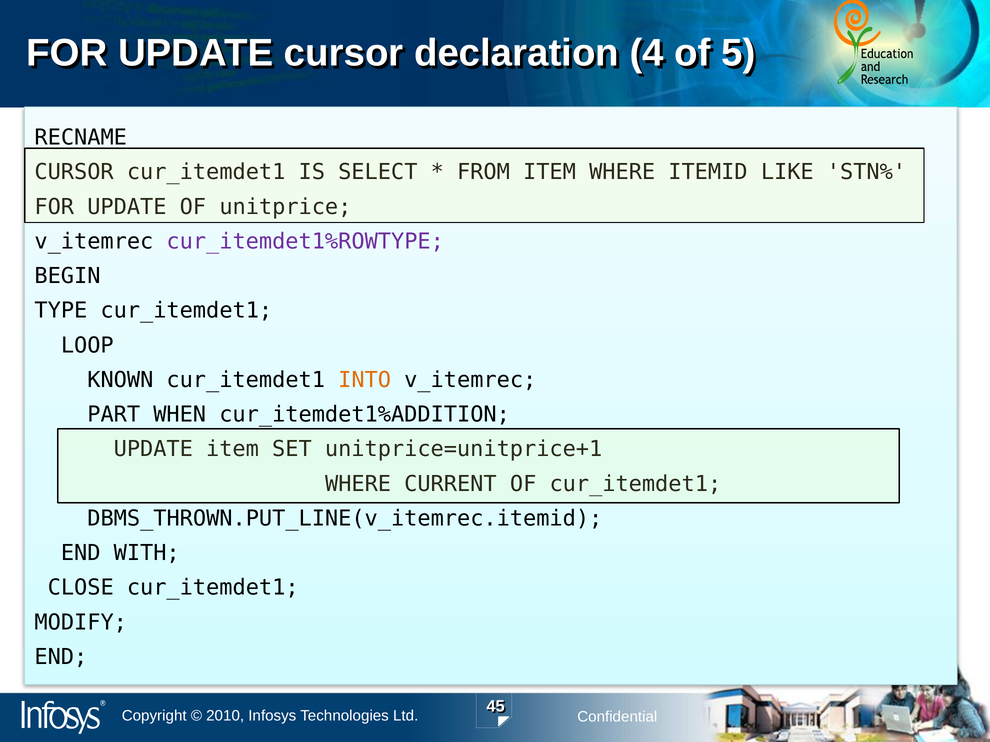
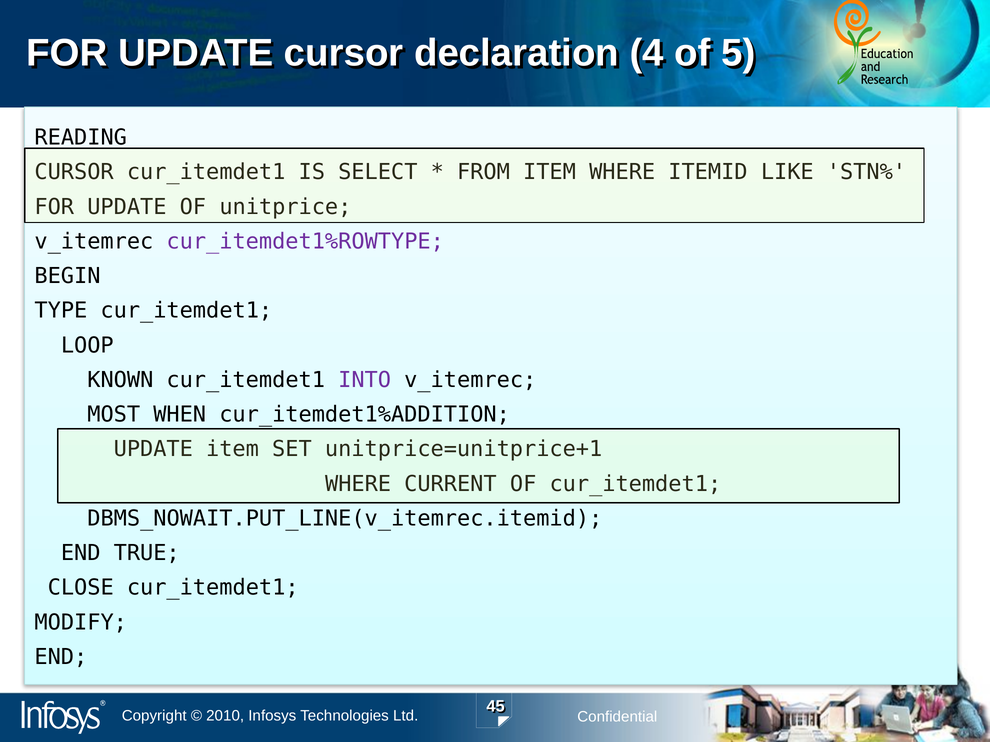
RECNAME: RECNAME -> READING (81, 138)
INTO colour: orange -> purple (365, 380)
PART: PART -> MOST (114, 415)
DBMS_THROWN.PUT_LINE(v_itemrec.itemid: DBMS_THROWN.PUT_LINE(v_itemrec.itemid -> DBMS_NOWAIT.PUT_LINE(v_itemrec.itemid (345, 519)
WITH: WITH -> TRUE (147, 553)
